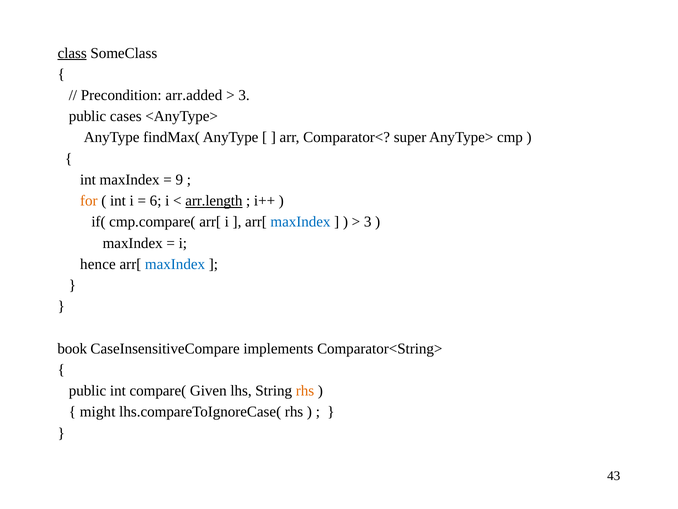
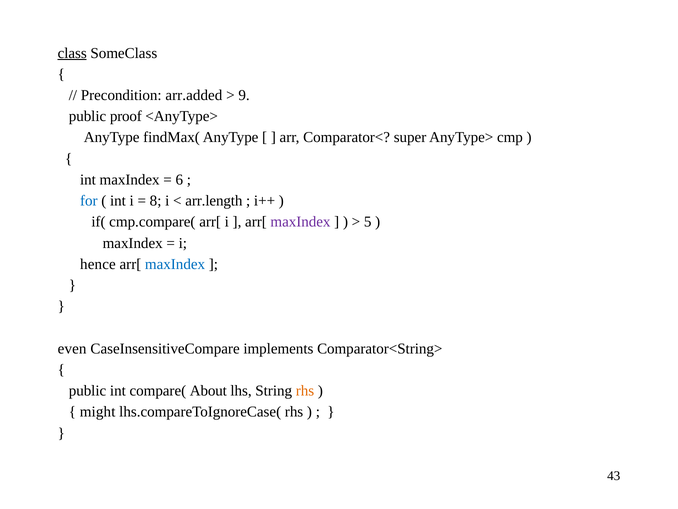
3: 3 -> 9 (244, 95)
cases: cases -> proof (126, 116)
9: 9 -> 6 (179, 180)
for colour: orange -> blue (89, 201)
6: 6 -> 8 (156, 201)
arr.length underline: present -> none (214, 201)
maxIndex colour: blue -> purple (301, 222)
3: 3 -> 5 (368, 222)
book: book -> even (72, 348)
Given: Given -> About (208, 390)
